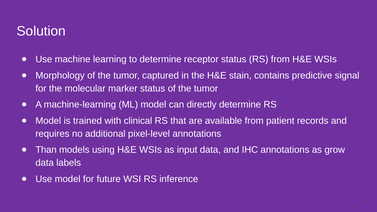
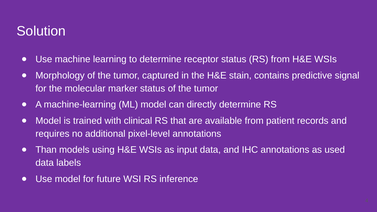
grow: grow -> used (335, 150)
